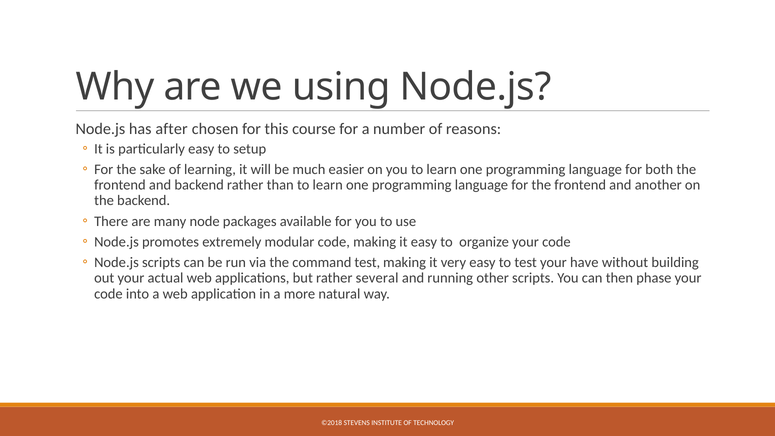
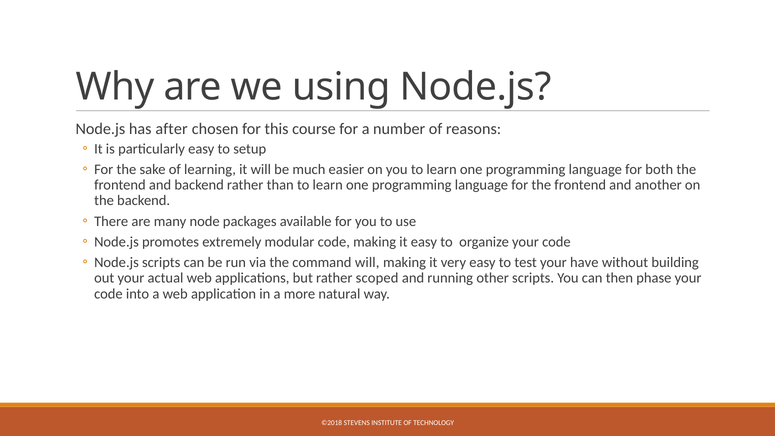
command test: test -> will (367, 262)
several: several -> scoped (377, 278)
